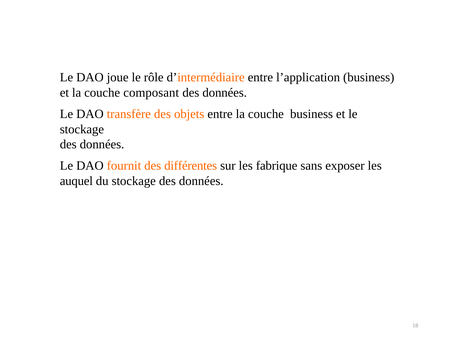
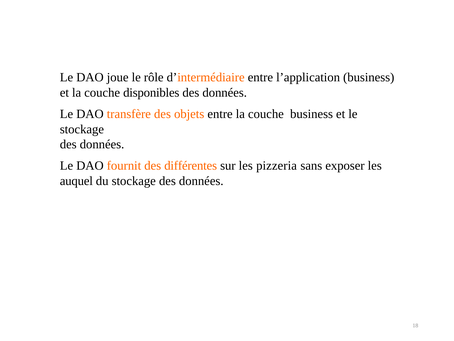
composant: composant -> disponibles (151, 92)
fabrique: fabrique -> pizzeria (277, 166)
